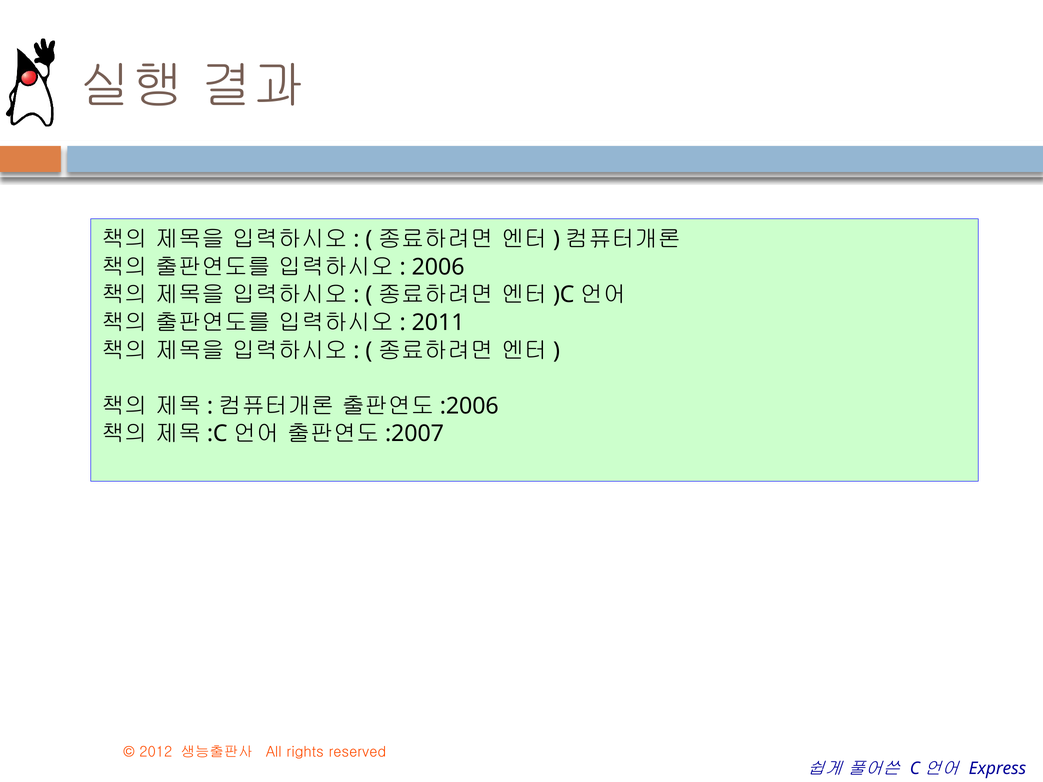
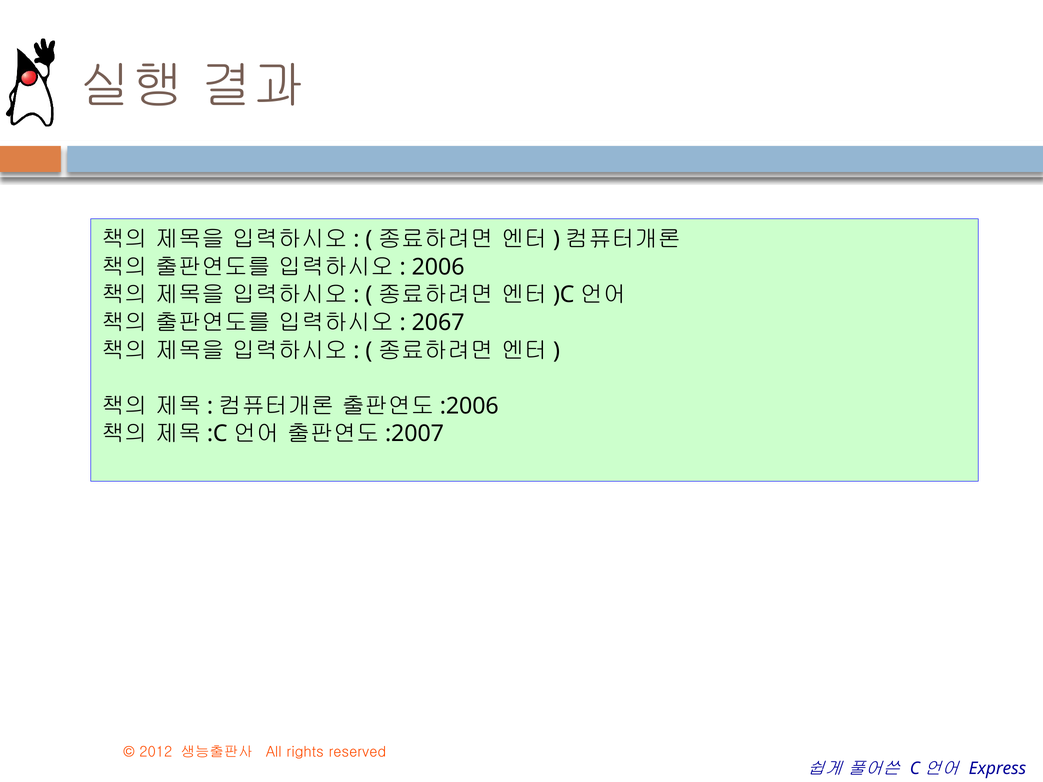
2011: 2011 -> 2067 (438, 323)
